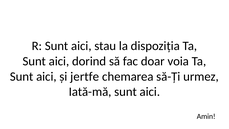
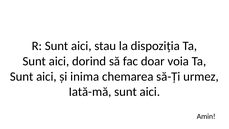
jertfe: jertfe -> inima (85, 76)
